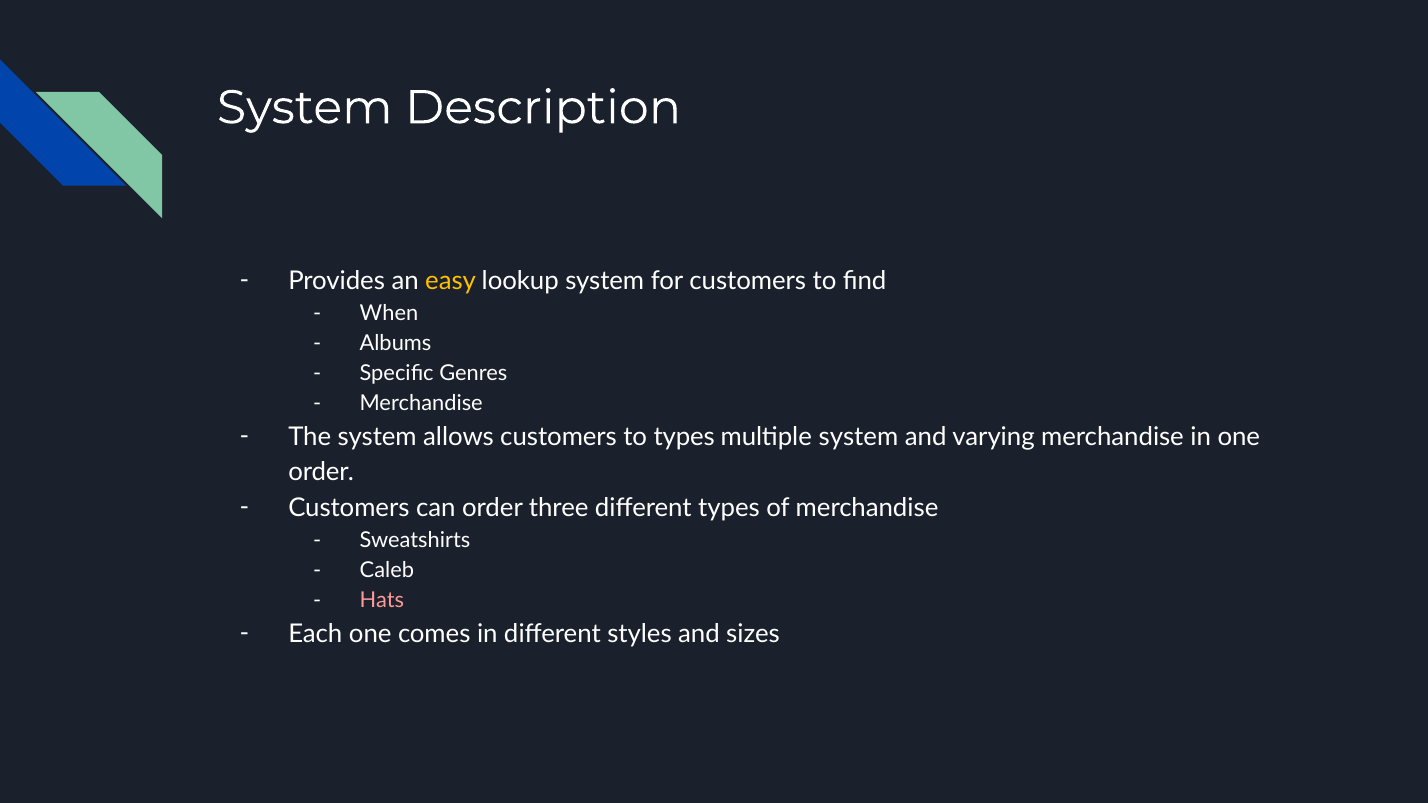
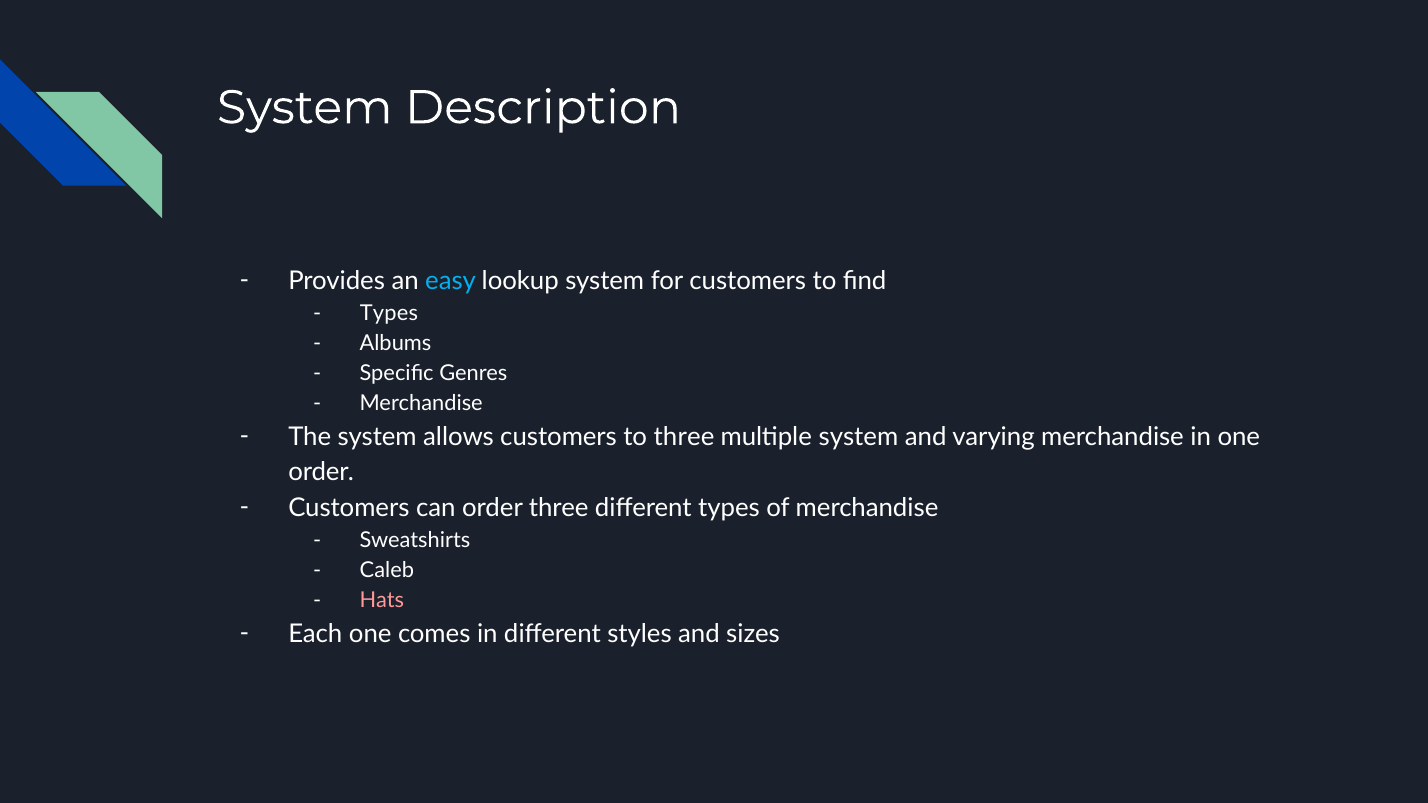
easy colour: yellow -> light blue (451, 281)
When: When -> Types (389, 313)
to types: types -> three (684, 437)
